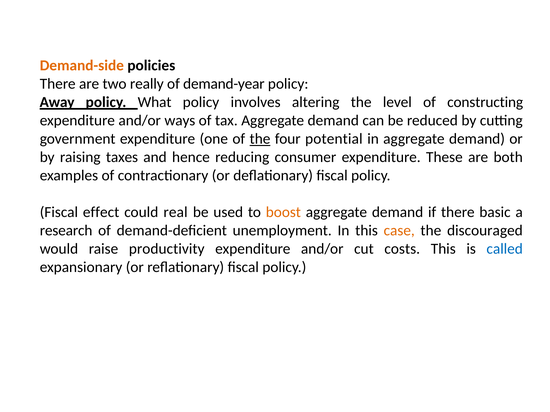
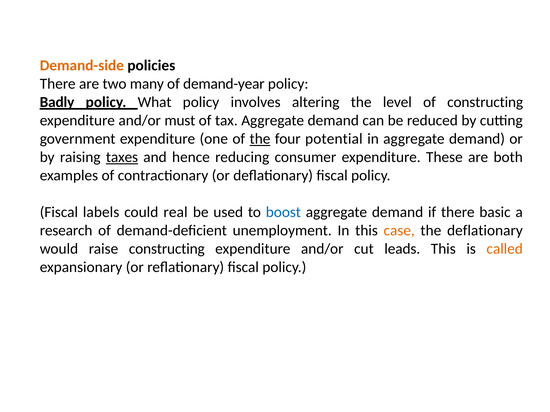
really: really -> many (147, 84)
Away: Away -> Badly (57, 102)
ways: ways -> must (180, 121)
taxes underline: none -> present (122, 157)
effect: effect -> labels (101, 212)
boost colour: orange -> blue (283, 212)
the discouraged: discouraged -> deflationary (485, 231)
raise productivity: productivity -> constructing (167, 249)
costs: costs -> leads (402, 249)
called colour: blue -> orange (505, 249)
